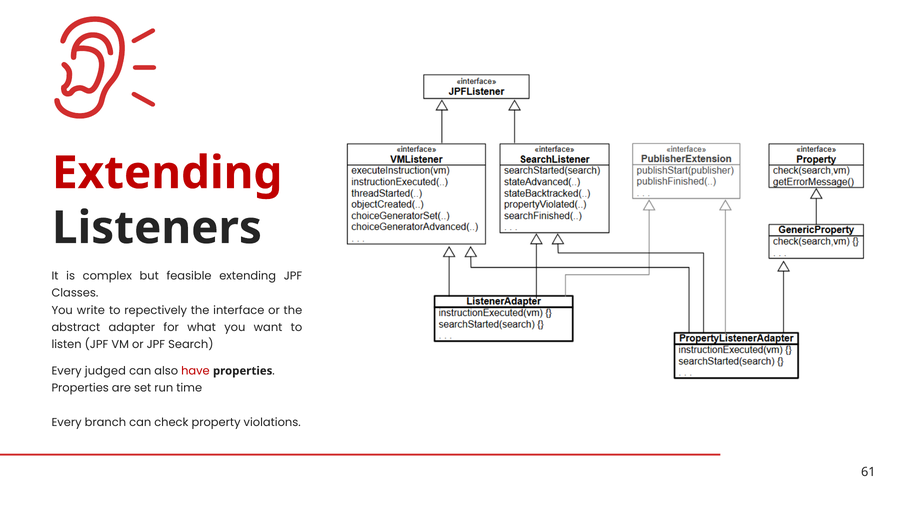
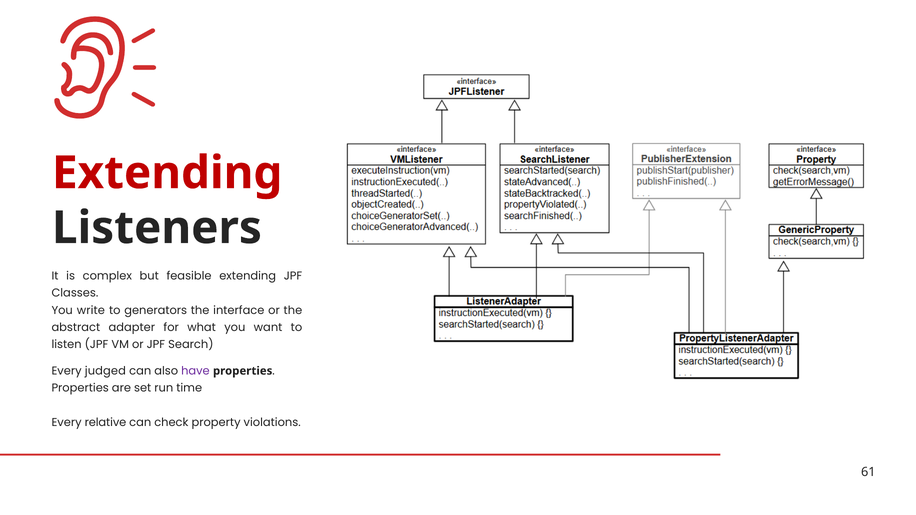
repectively: repectively -> generators (156, 310)
have colour: red -> purple (195, 371)
branch: branch -> relative (105, 423)
